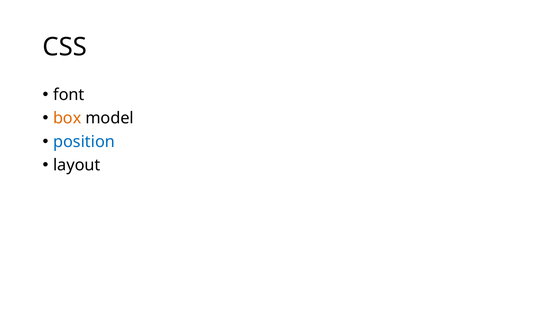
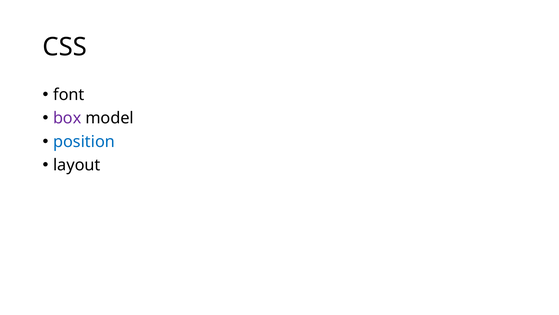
box colour: orange -> purple (67, 118)
